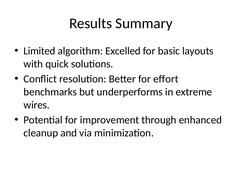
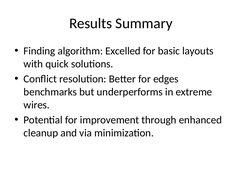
Limited: Limited -> Finding (39, 51)
effort: effort -> edges (166, 79)
